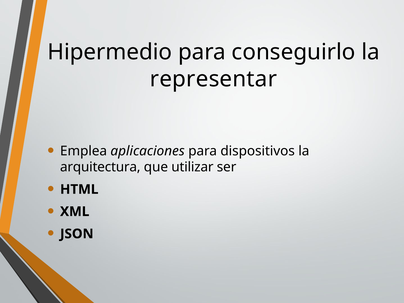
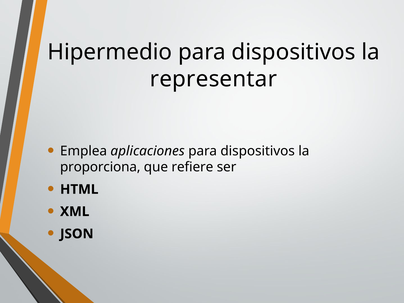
Hipermedio para conseguirlo: conseguirlo -> dispositivos (294, 52)
arquitectura: arquitectura -> proporciona (100, 167)
utilizar: utilizar -> refiere (192, 167)
